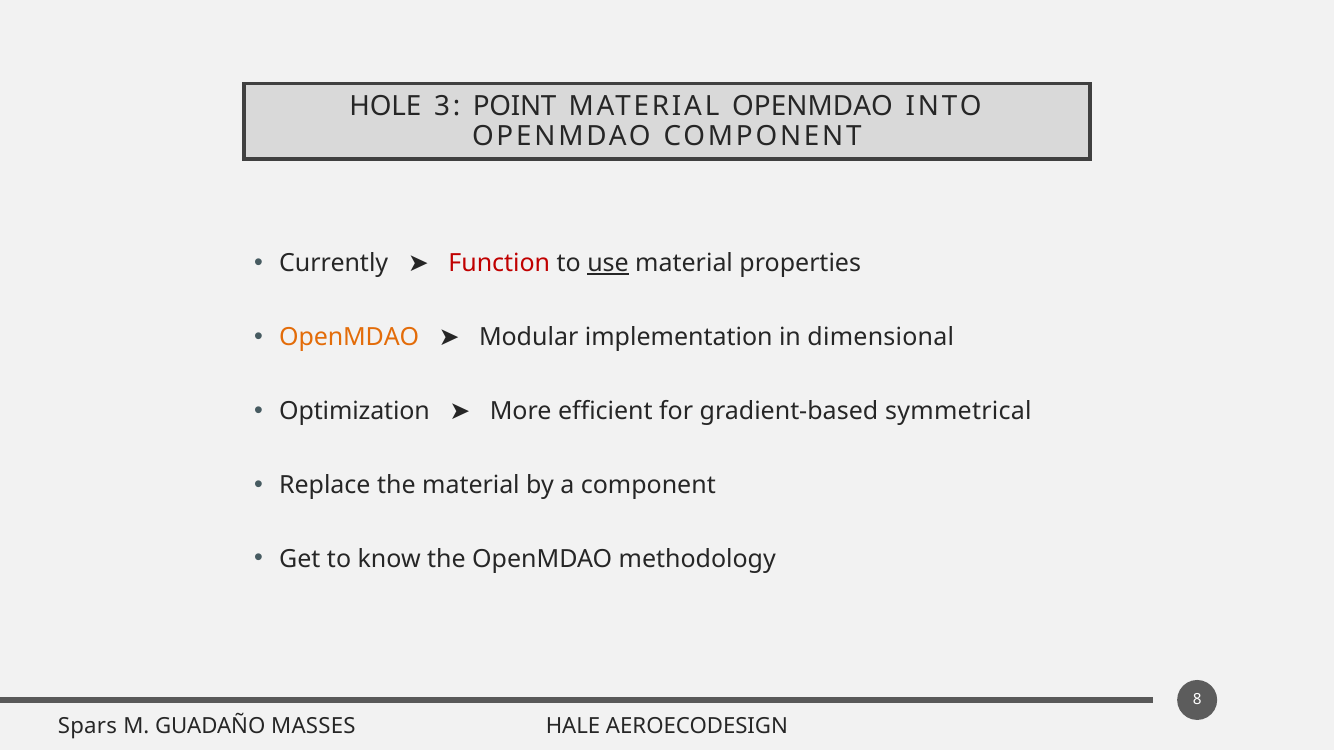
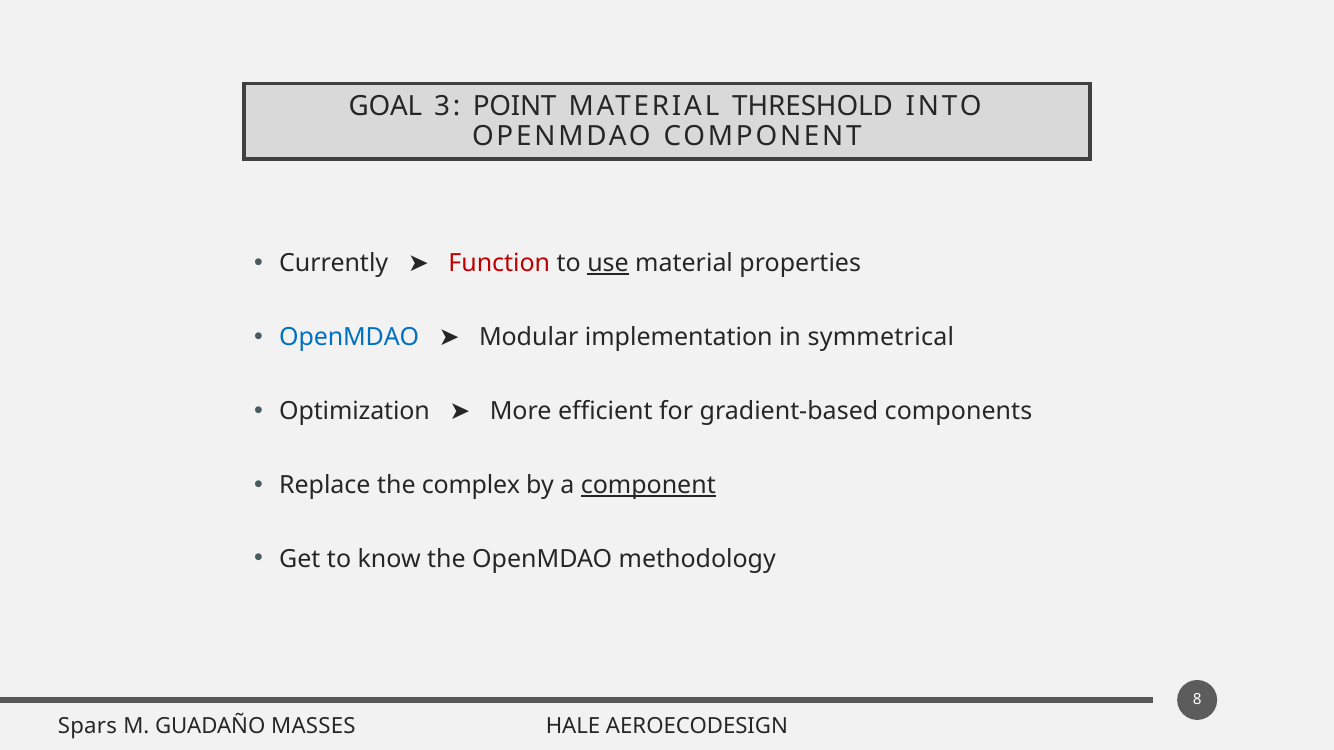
HOLE: HOLE -> GOAL (385, 106)
MATERIAL OPENMDAO: OPENMDAO -> THRESHOLD (813, 106)
OpenMDAO colour: orange -> blue (349, 337)
dimensional: dimensional -> symmetrical (881, 337)
symmetrical: symmetrical -> components (958, 411)
the material: material -> complex (471, 485)
component underline: none -> present (648, 485)
